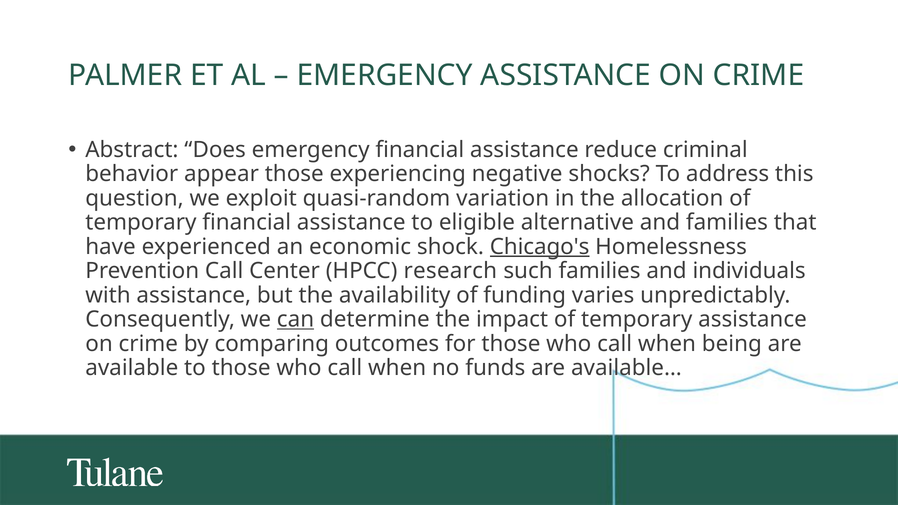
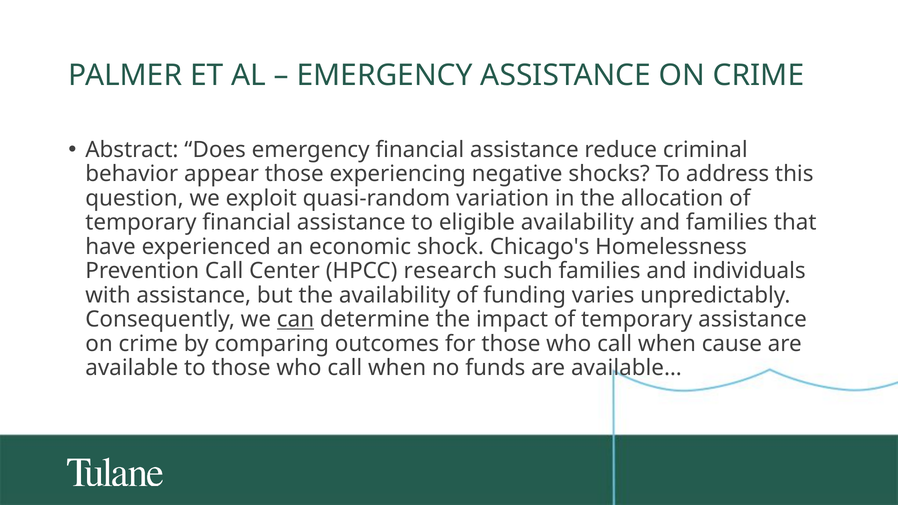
eligible alternative: alternative -> availability (577, 223)
Chicago's underline: present -> none (540, 247)
being: being -> cause (732, 344)
